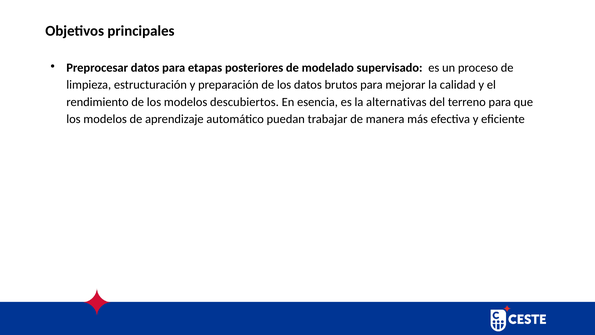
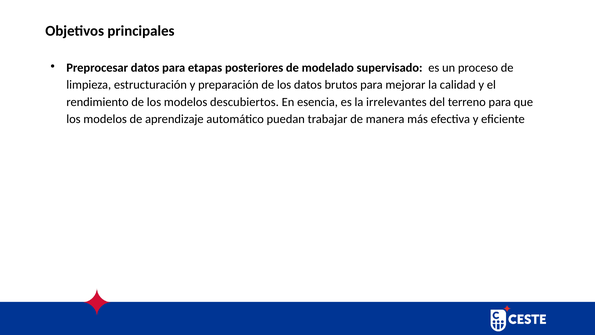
alternativas: alternativas -> irrelevantes (396, 102)
